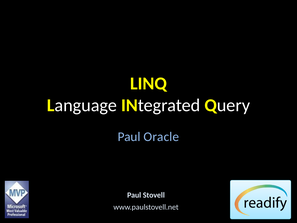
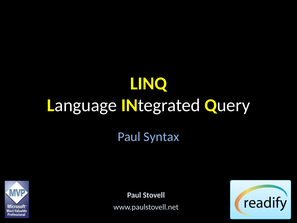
Oracle: Oracle -> Syntax (161, 137)
